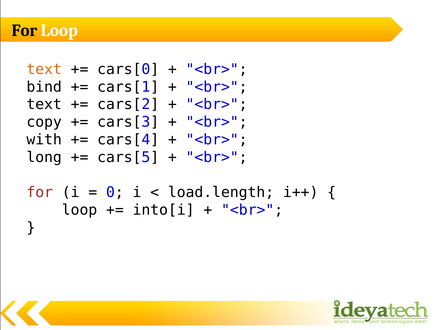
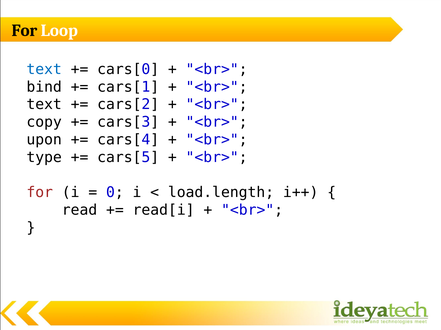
text colour: orange -> blue (44, 69)
with: with -> upon (44, 140)
long: long -> type (44, 158)
loop: loop -> read (80, 211)
into[i: into[i -> read[i (164, 211)
